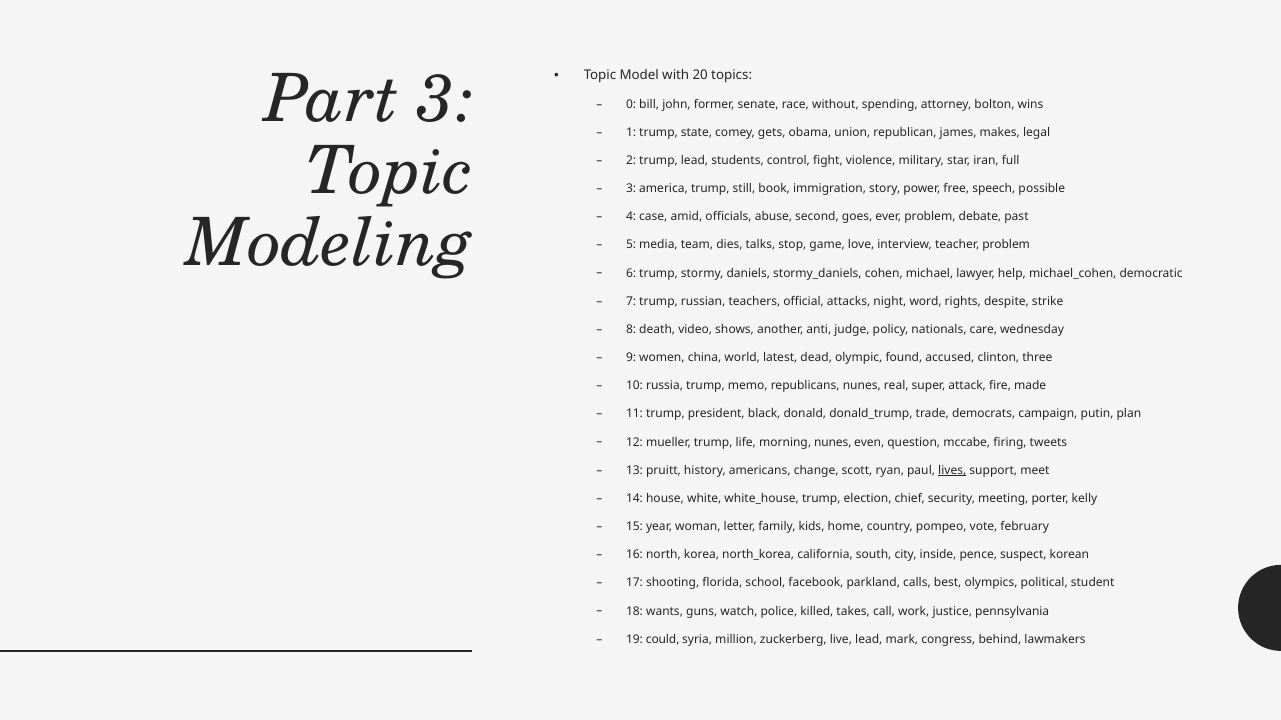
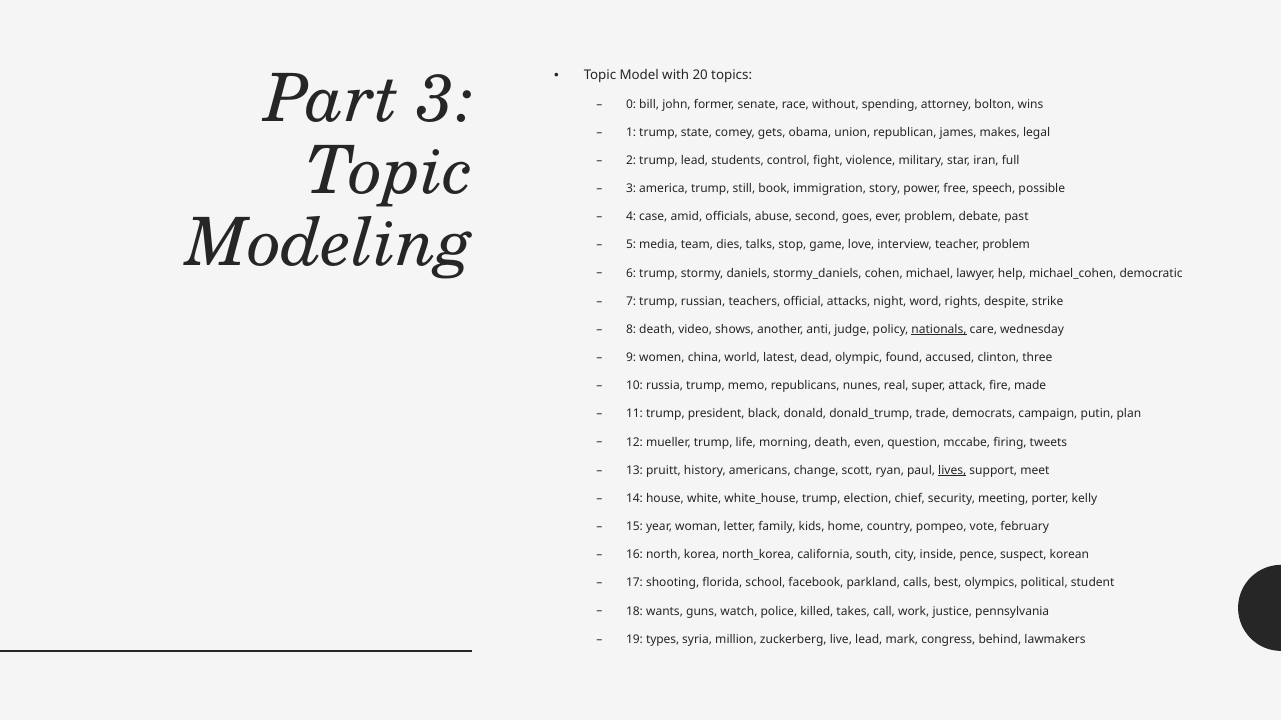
nationals underline: none -> present (939, 330)
morning nunes: nunes -> death (833, 442)
could: could -> types (663, 640)
